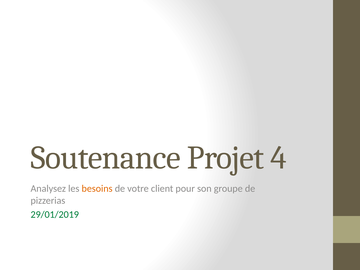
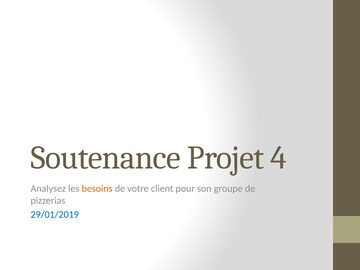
29/01/2019 colour: green -> blue (55, 215)
